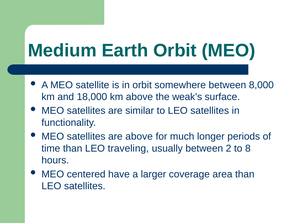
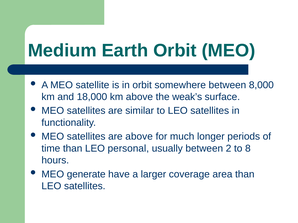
traveling: traveling -> personal (128, 149)
centered: centered -> generate (86, 175)
